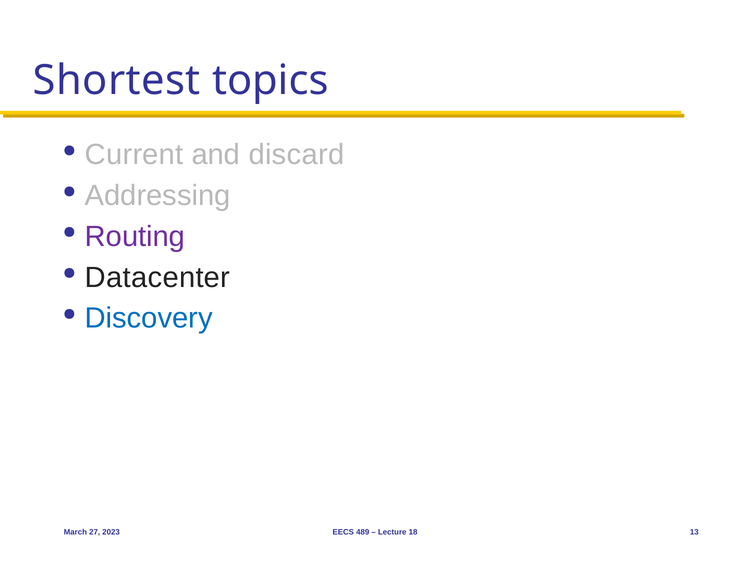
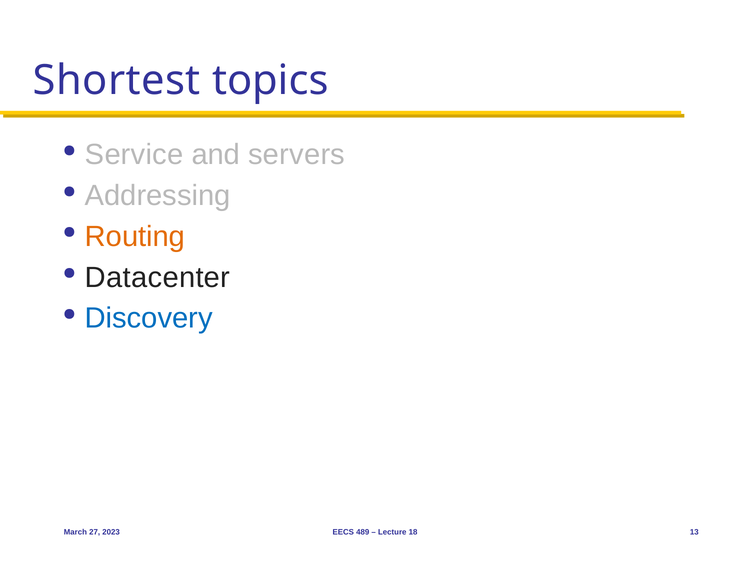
Current: Current -> Service (134, 155)
discard: discard -> servers (297, 155)
Routing colour: purple -> orange (135, 236)
